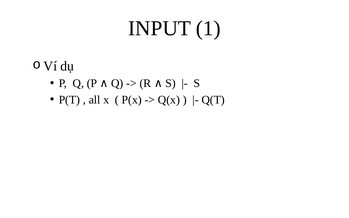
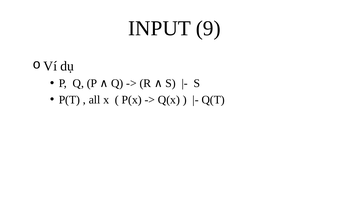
1: 1 -> 9 (208, 28)
